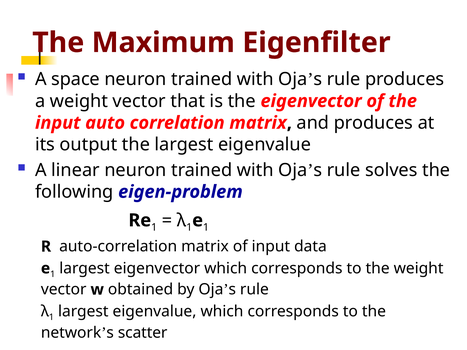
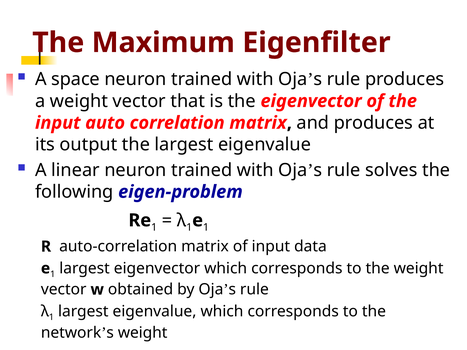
scatter: scatter -> weight (143, 333)
